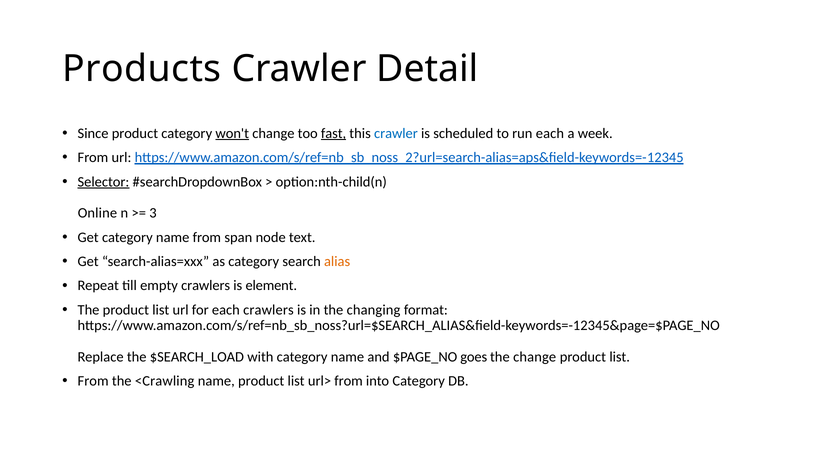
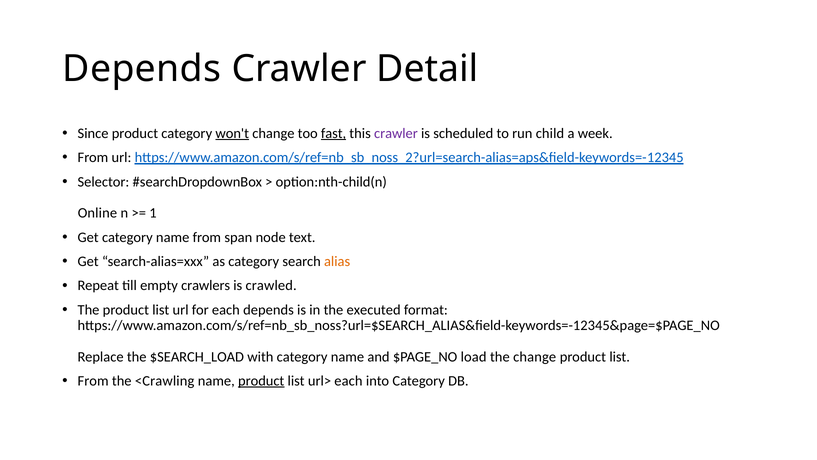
Products: Products -> Depends (142, 69)
crawler colour: blue -> purple (396, 133)
run each: each -> child (550, 133)
Selector underline: present -> none (103, 182)
3: 3 -> 1 (153, 213)
element: element -> crawled (271, 285)
each crawlers: crawlers -> depends (268, 310)
changing: changing -> executed (374, 310)
goes: goes -> load (474, 356)
product underline: none -> present (261, 381)
url> from: from -> each (348, 381)
